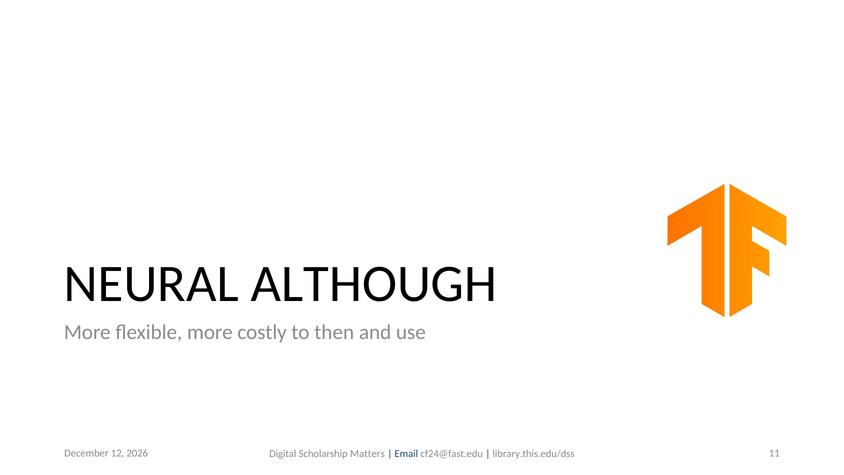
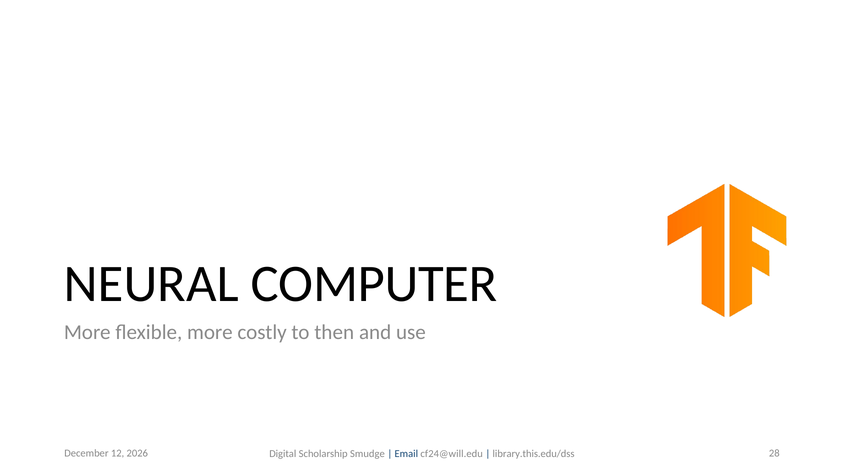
ALTHOUGH: ALTHOUGH -> COMPUTER (374, 284)
11: 11 -> 28 (774, 453)
Matters: Matters -> Smudge (367, 453)
cf24@fast.edu: cf24@fast.edu -> cf24@will.edu (452, 453)
